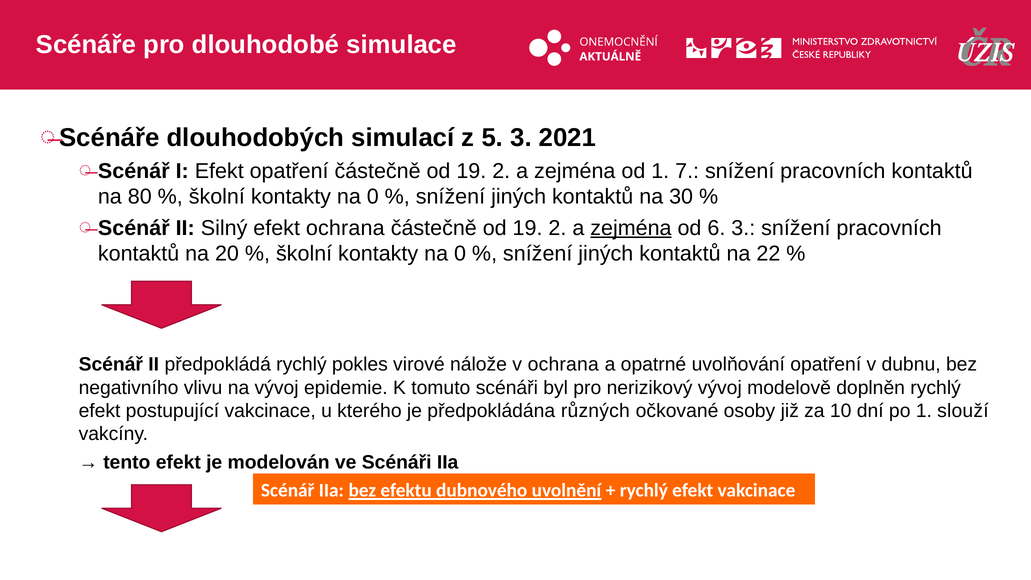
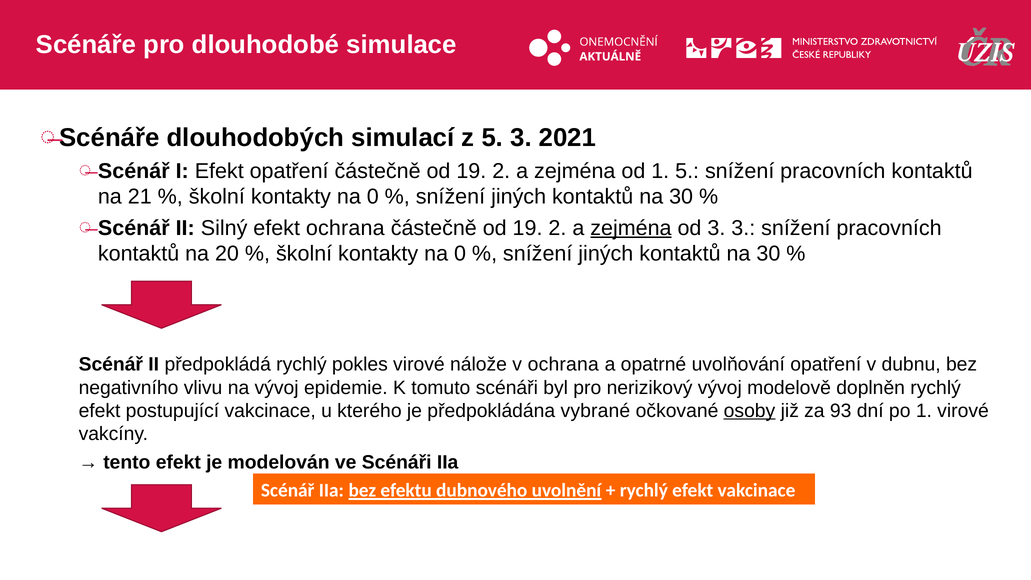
1 7: 7 -> 5 (687, 171)
80: 80 -> 21 (140, 197)
od 6: 6 -> 3 (716, 228)
22: 22 -> 30 (768, 254)
různých: různých -> vybrané (595, 411)
osoby underline: none -> present (750, 411)
10: 10 -> 93 (841, 411)
1 slouží: slouží -> virové (963, 411)
